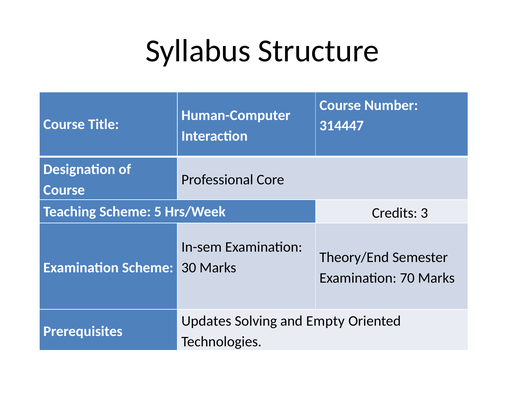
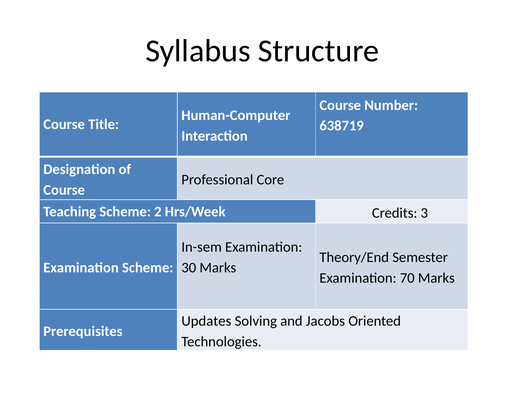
314447: 314447 -> 638719 (342, 126)
5: 5 -> 2 (158, 211)
Empty: Empty -> Jacobs (325, 321)
